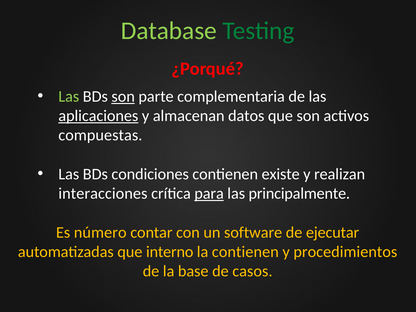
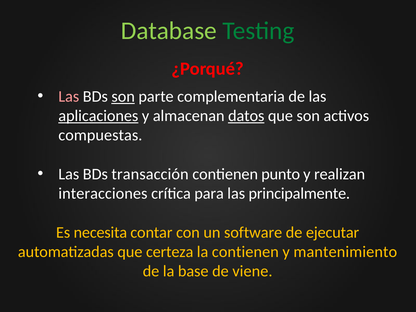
Las colour: light green -> pink (69, 96)
datos underline: none -> present (246, 116)
condiciones: condiciones -> transacción (150, 174)
existe: existe -> punto (281, 174)
para underline: present -> none (209, 194)
número: número -> necesita (100, 232)
interno: interno -> certeza (170, 252)
procedimientos: procedimientos -> mantenimiento (345, 252)
casos: casos -> viene (252, 271)
